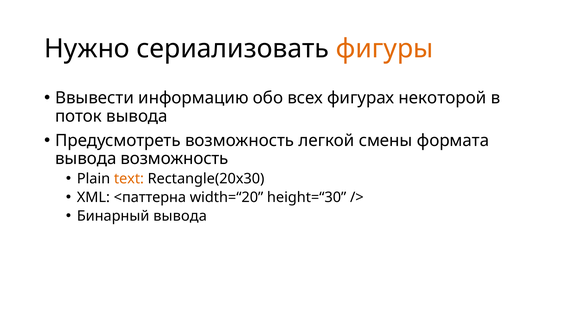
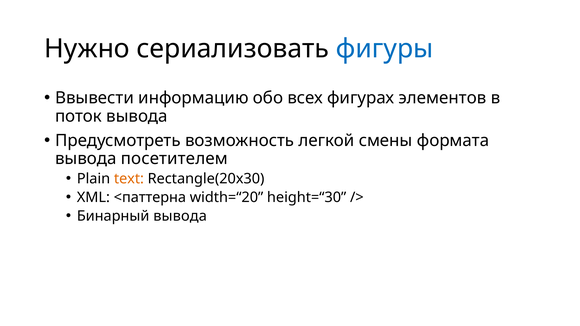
фигуры colour: orange -> blue (385, 49)
некоторой: некоторой -> элементов (442, 98)
вывода возможность: возможность -> посетителем (174, 159)
